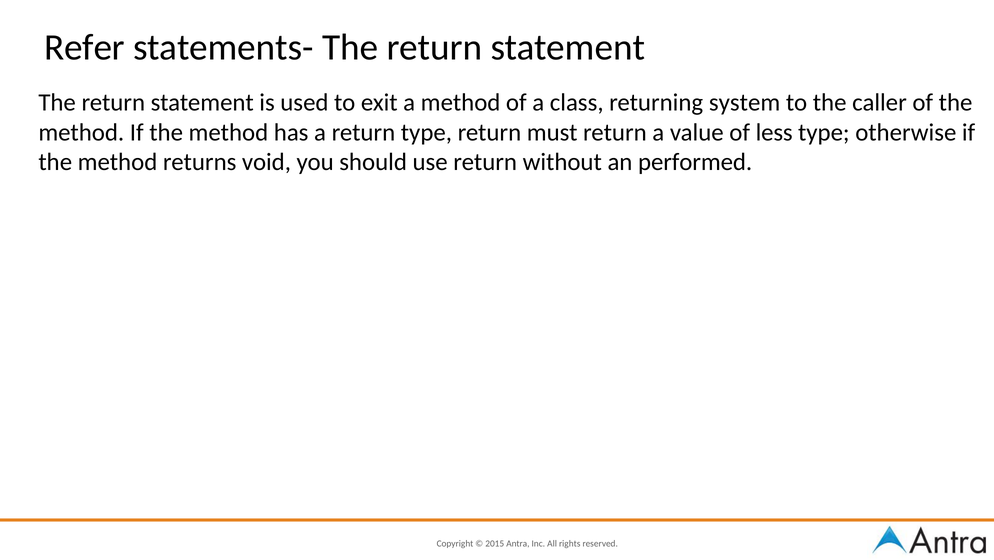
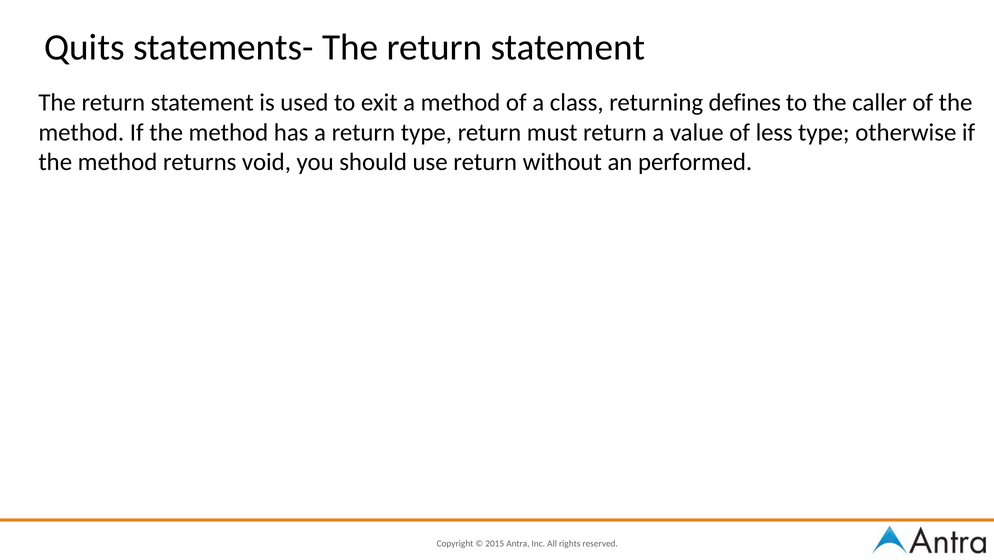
Refer: Refer -> Quits (84, 47)
system: system -> defines (745, 102)
